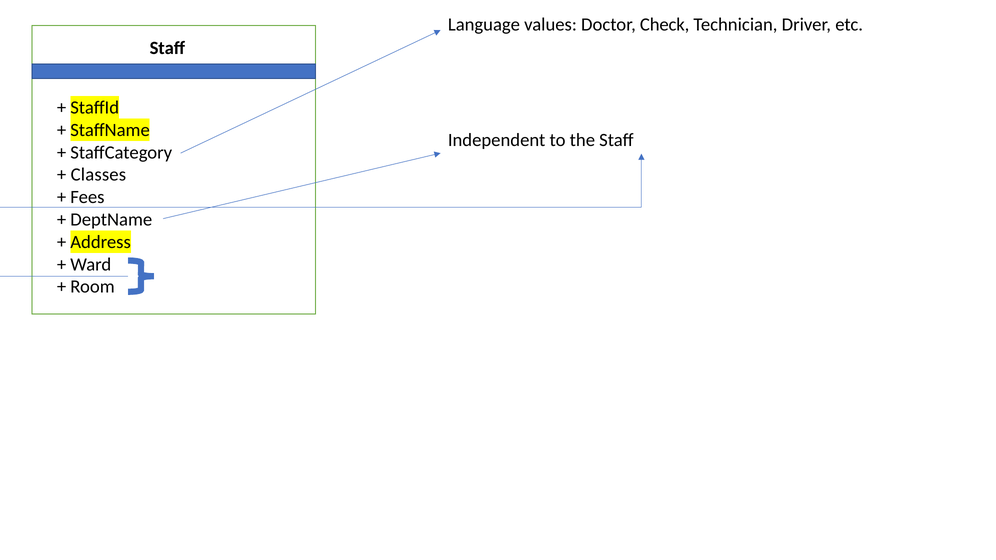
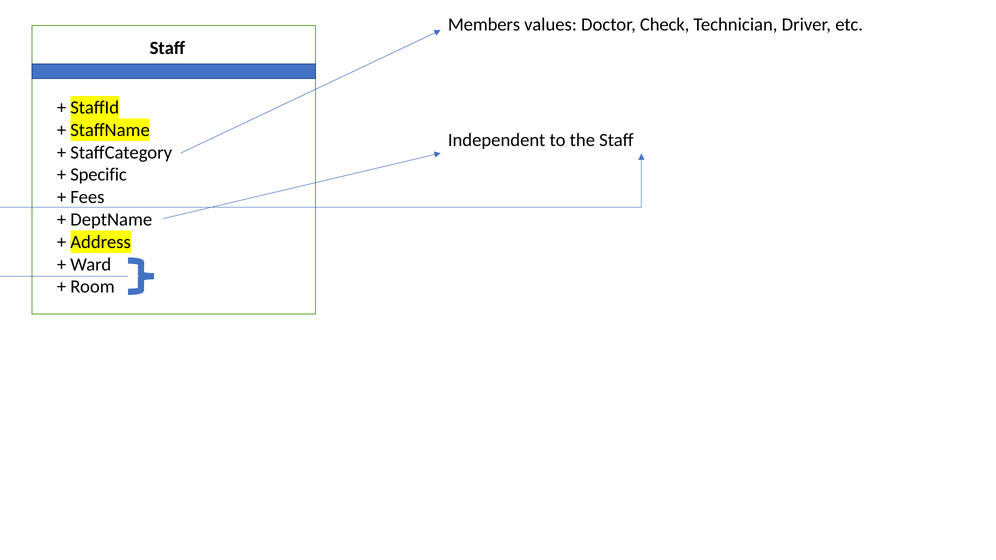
Language: Language -> Members (484, 25)
Classes: Classes -> Specific (99, 175)
